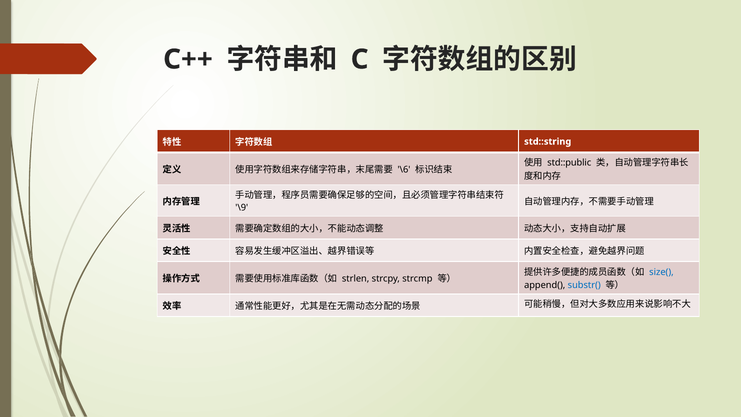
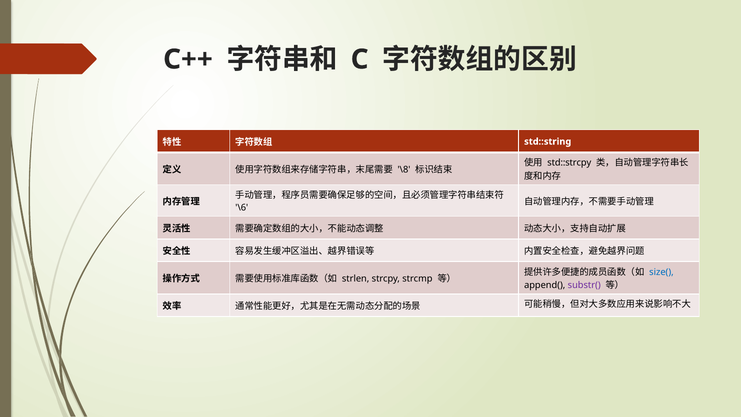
std::public: std::public -> std::strcpy (569, 163)
\6: \6 -> \8 (404, 169)
\9: \9 -> \6 (242, 208)
substr( colour: blue -> purple (584, 285)
